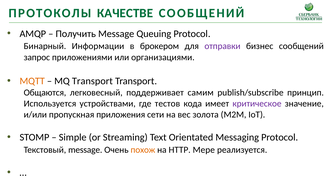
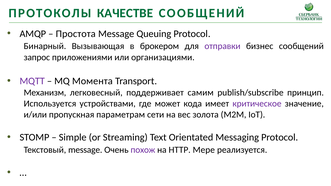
Получить: Получить -> Простота (76, 34)
Информации: Информации -> Вызывающая (98, 46)
MQTT colour: orange -> purple (32, 81)
MQ Transport: Transport -> Момента (92, 81)
Общаются: Общаются -> Механизм (45, 93)
тестов: тестов -> может (168, 104)
приложения: приложения -> параметрам (121, 115)
похож colour: orange -> purple (143, 150)
